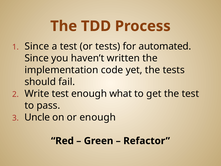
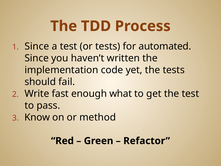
Write test: test -> fast (60, 94)
Uncle: Uncle -> Know (37, 117)
or enough: enough -> method (98, 117)
